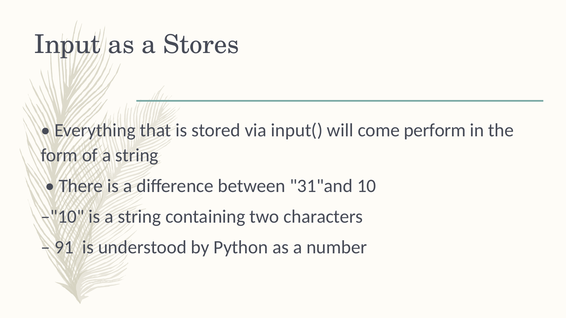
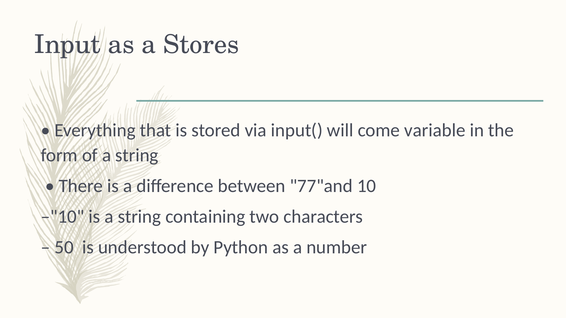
perform: perform -> variable (435, 130)
31"and: 31"and -> 77"and (321, 186)
91: 91 -> 50 (64, 248)
